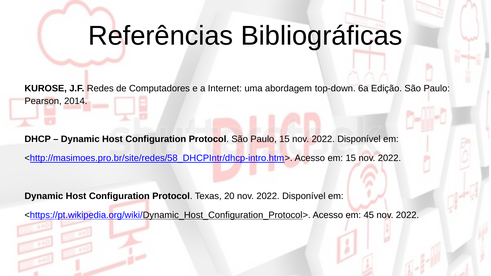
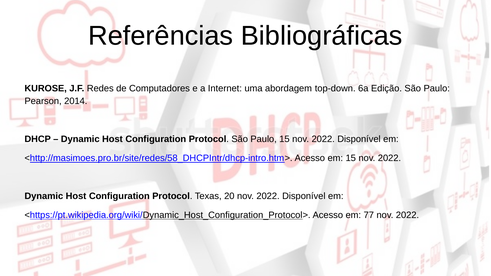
45: 45 -> 77 (369, 215)
